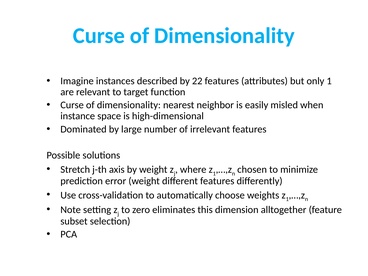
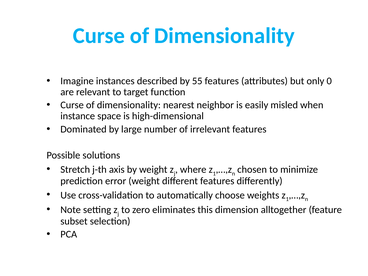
22: 22 -> 55 (197, 81)
only 1: 1 -> 0 (329, 81)
